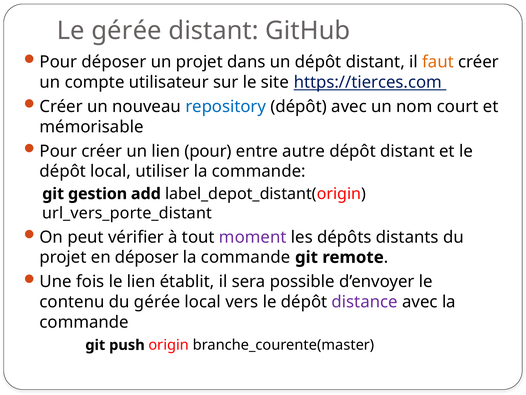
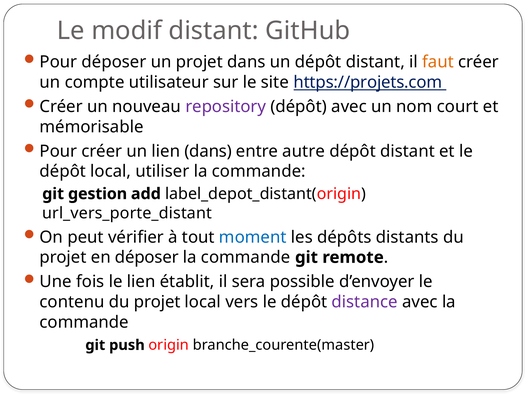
Le gérée: gérée -> modif (127, 31)
https://tierces.com: https://tierces.com -> https://projets.com (368, 82)
repository colour: blue -> purple (226, 107)
lien pour: pour -> dans (208, 151)
moment colour: purple -> blue (253, 237)
contenu du gérée: gérée -> projet (157, 302)
